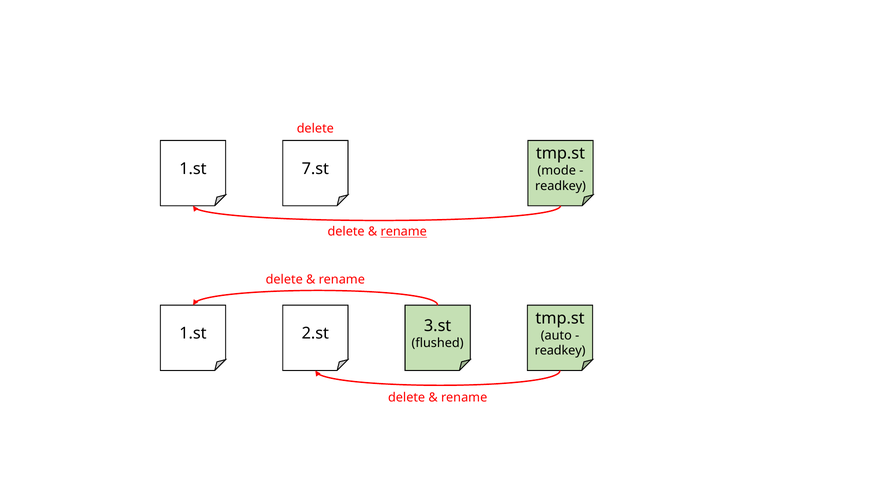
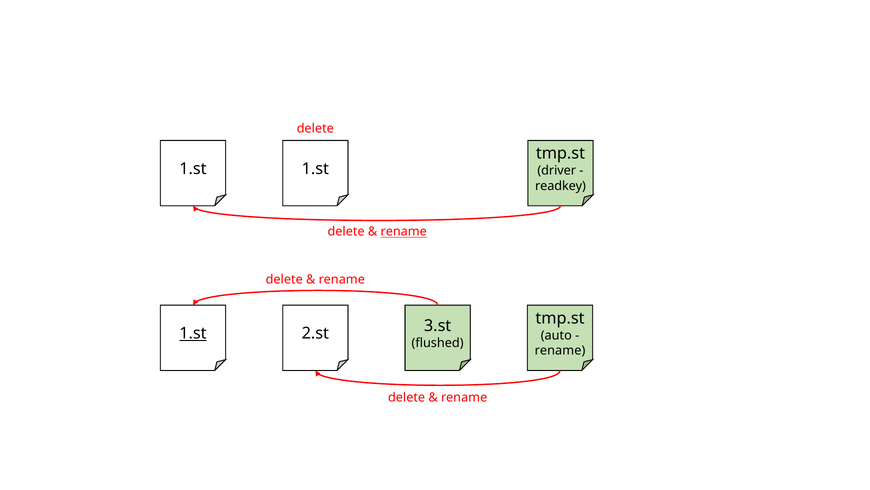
1.st 7.st: 7.st -> 1.st (315, 169)
mode: mode -> driver (557, 170)
1.st underline: none -> present (193, 333)
readkey: readkey -> rename (560, 350)
